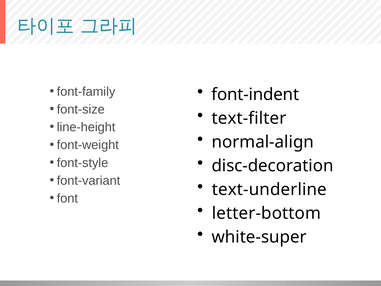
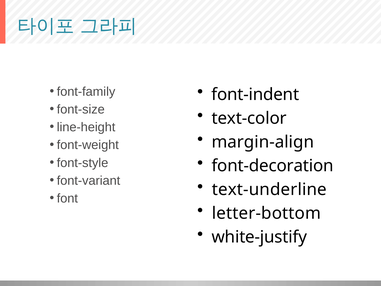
text-filter: text-filter -> text-color (249, 118)
normal-align: normal-align -> margin-align (263, 142)
disc-decoration: disc-decoration -> font-decoration (273, 166)
white-super: white-super -> white-justify (259, 237)
